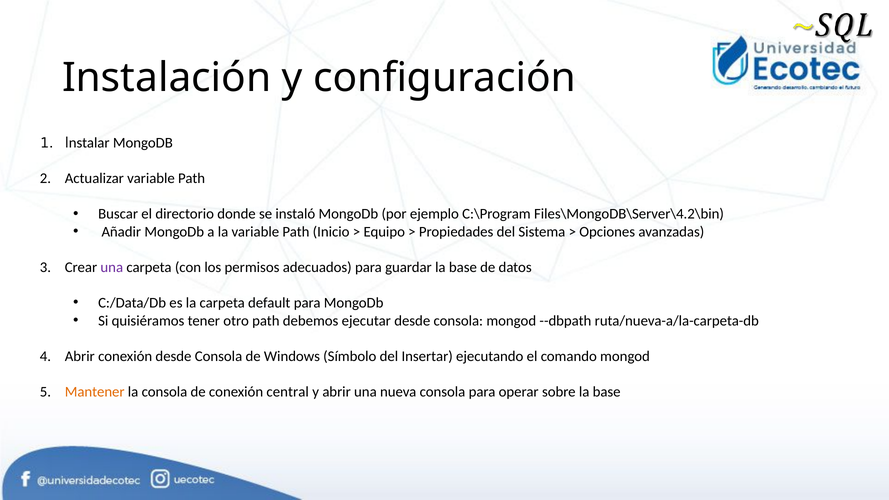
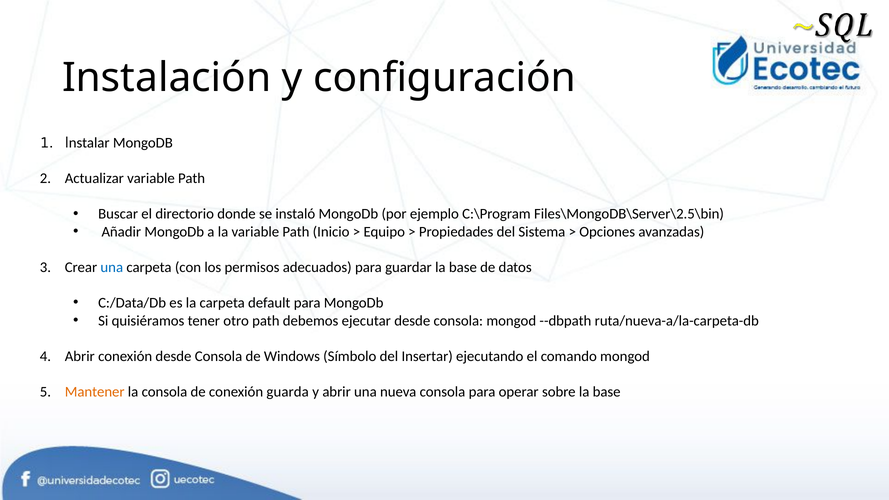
Files\MongoDB\Server\4.2\bin: Files\MongoDB\Server\4.2\bin -> Files\MongoDB\Server\2.5\bin (629, 214)
una colour: purple -> blue (112, 267)
central: central -> guarda (288, 392)
